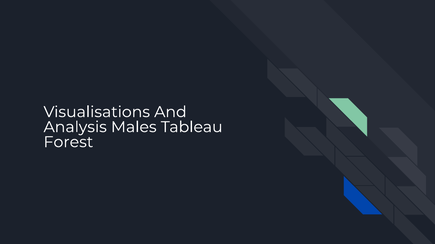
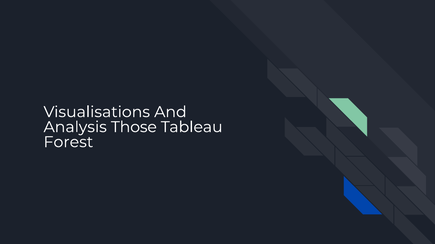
Males: Males -> Those (134, 127)
